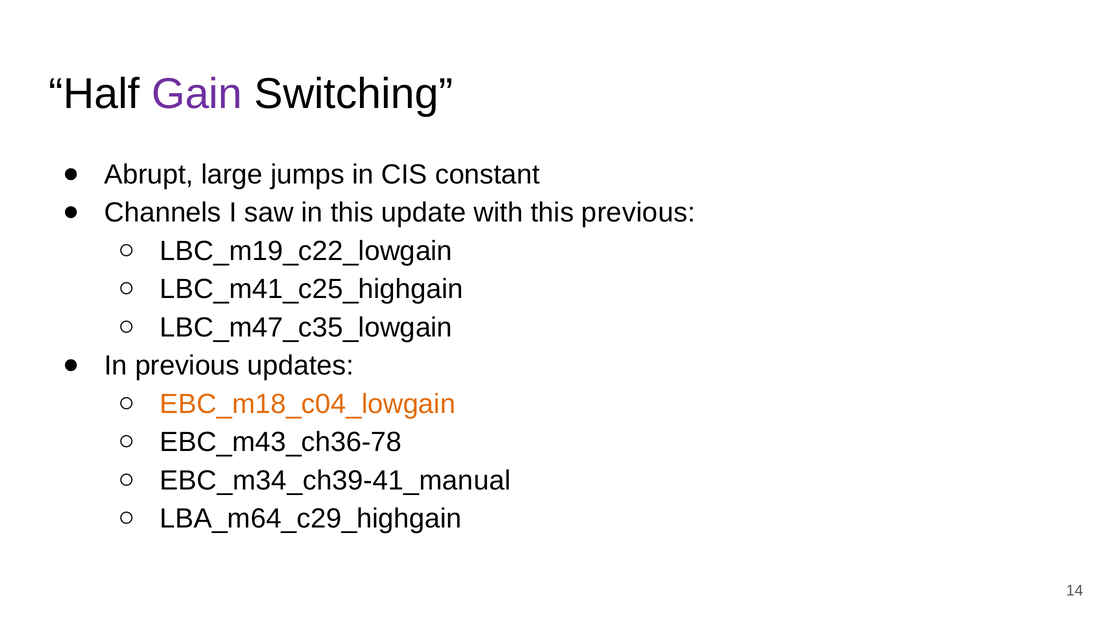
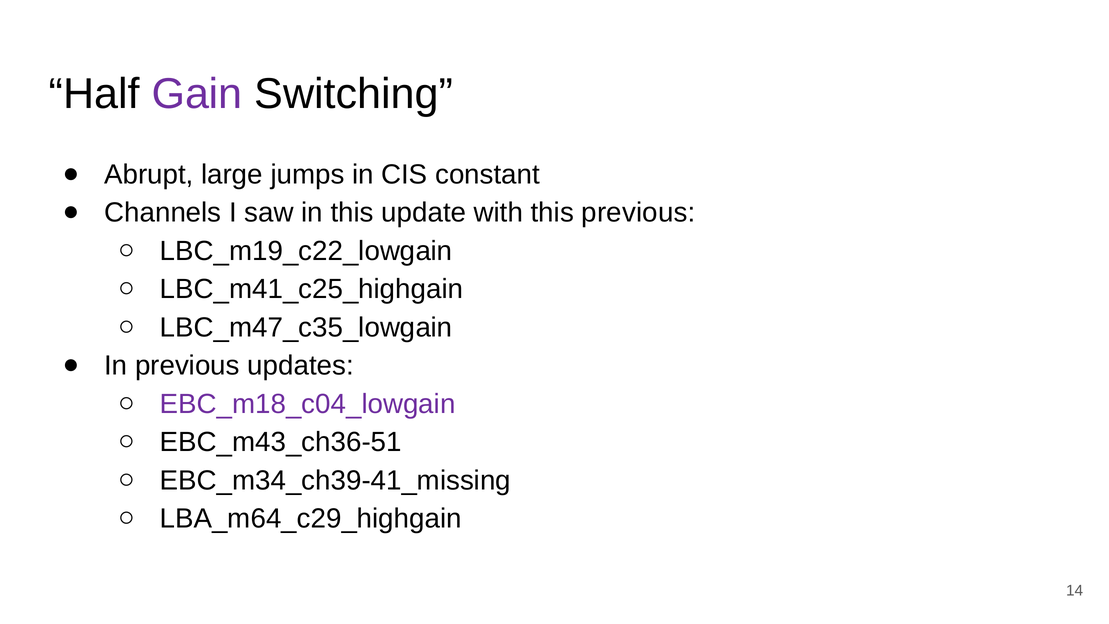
EBC_m18_c04_lowgain colour: orange -> purple (308, 404)
EBC_m43_ch36-78: EBC_m43_ch36-78 -> EBC_m43_ch36-51 (281, 442)
EBC_m34_ch39-41_manual: EBC_m34_ch39-41_manual -> EBC_m34_ch39-41_missing (335, 480)
